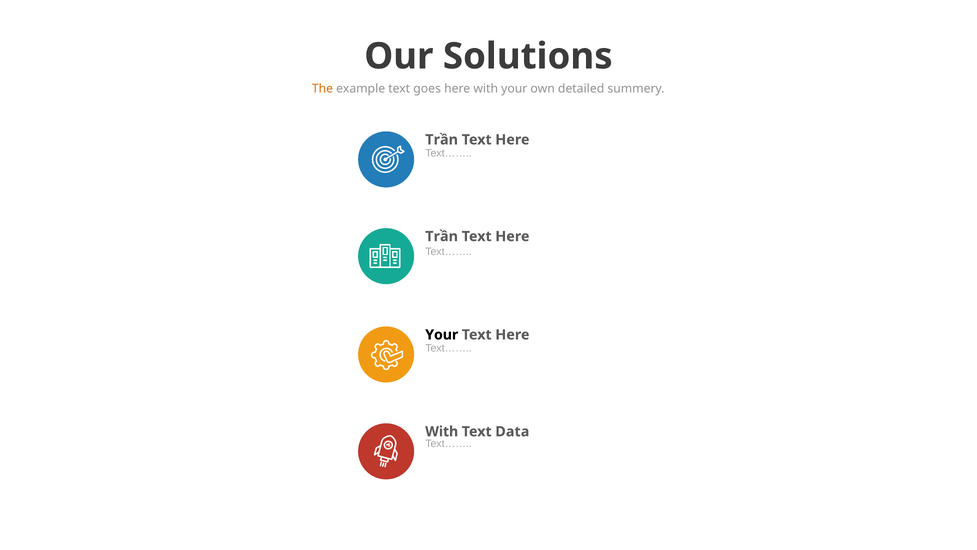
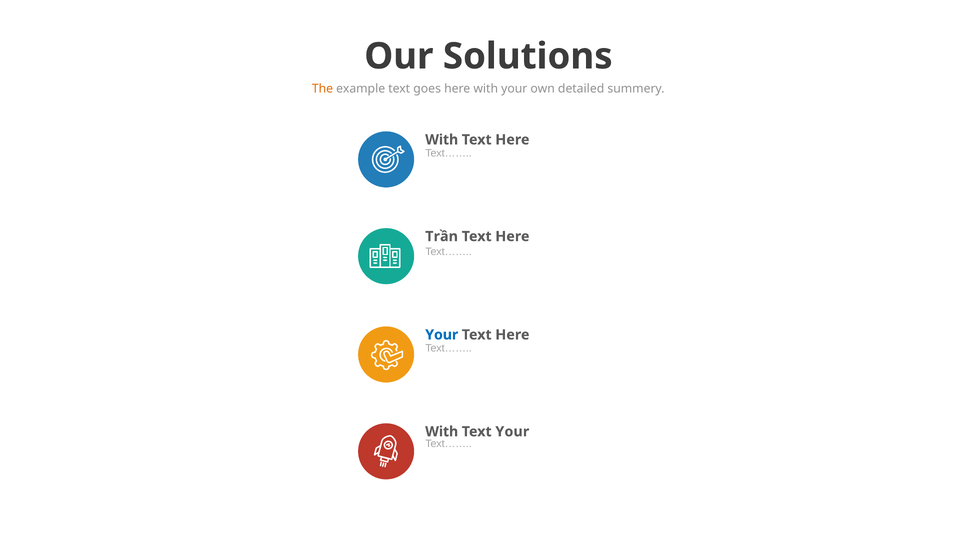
Trần: Trần -> With (442, 140)
Your colour: black -> blue (442, 334)
Text Data: Data -> Your (512, 431)
